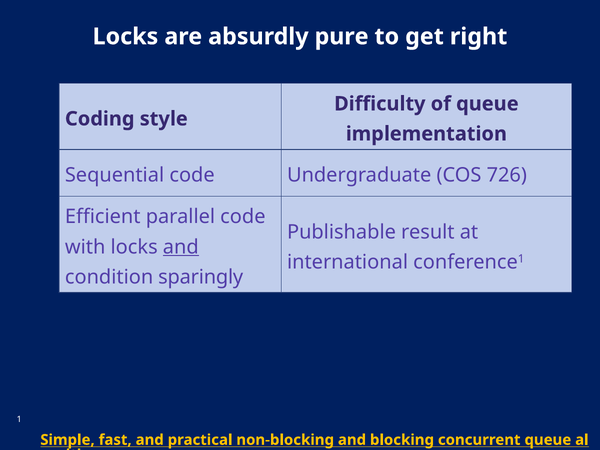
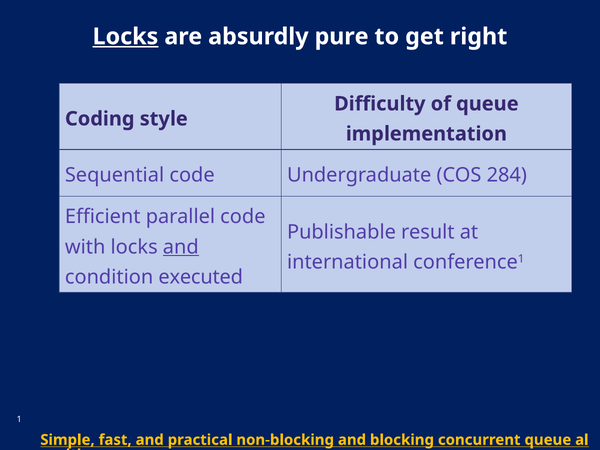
Locks underline: none -> present (125, 37)
726: 726 -> 284 (507, 175)
sparingly: sparingly -> executed (201, 277)
